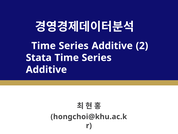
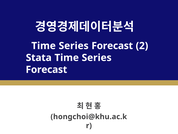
Additive: Additive -> Forecast (112, 46)
Additive: Additive -> Forecast (46, 69)
